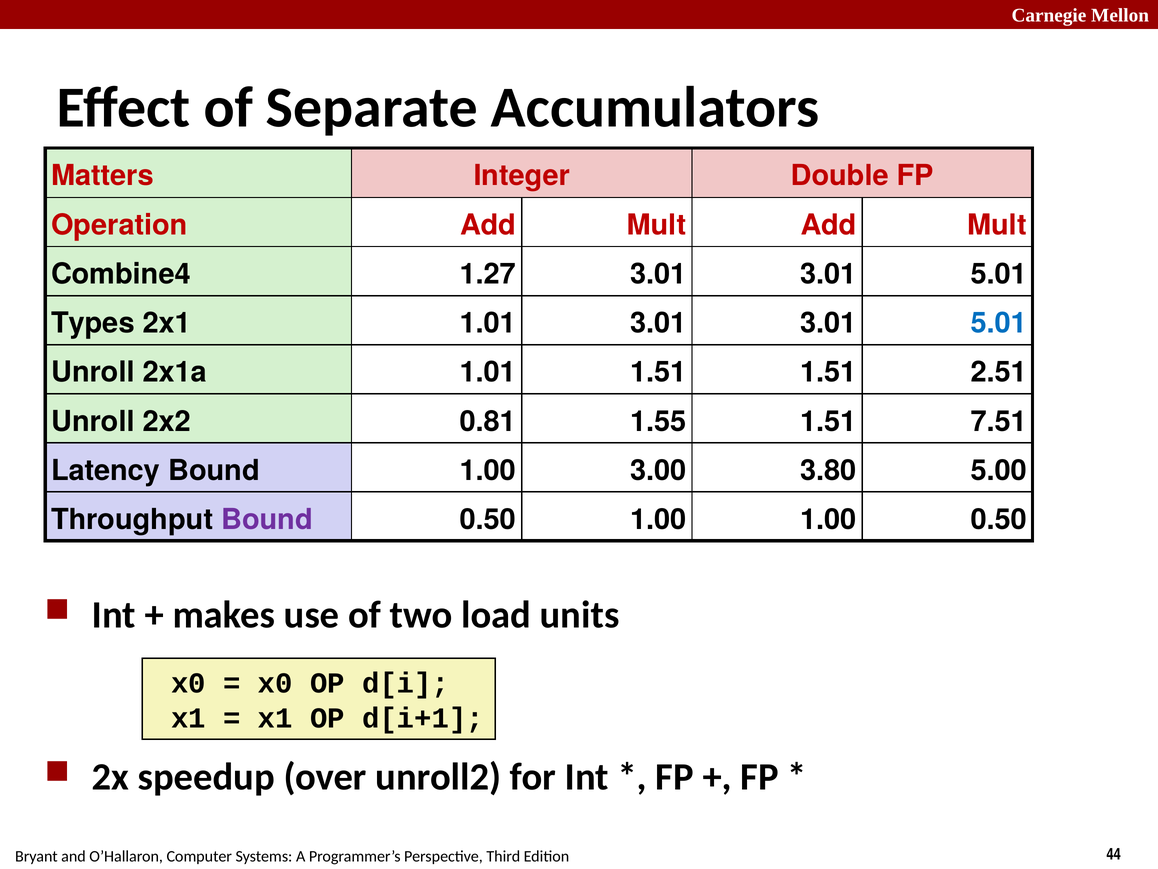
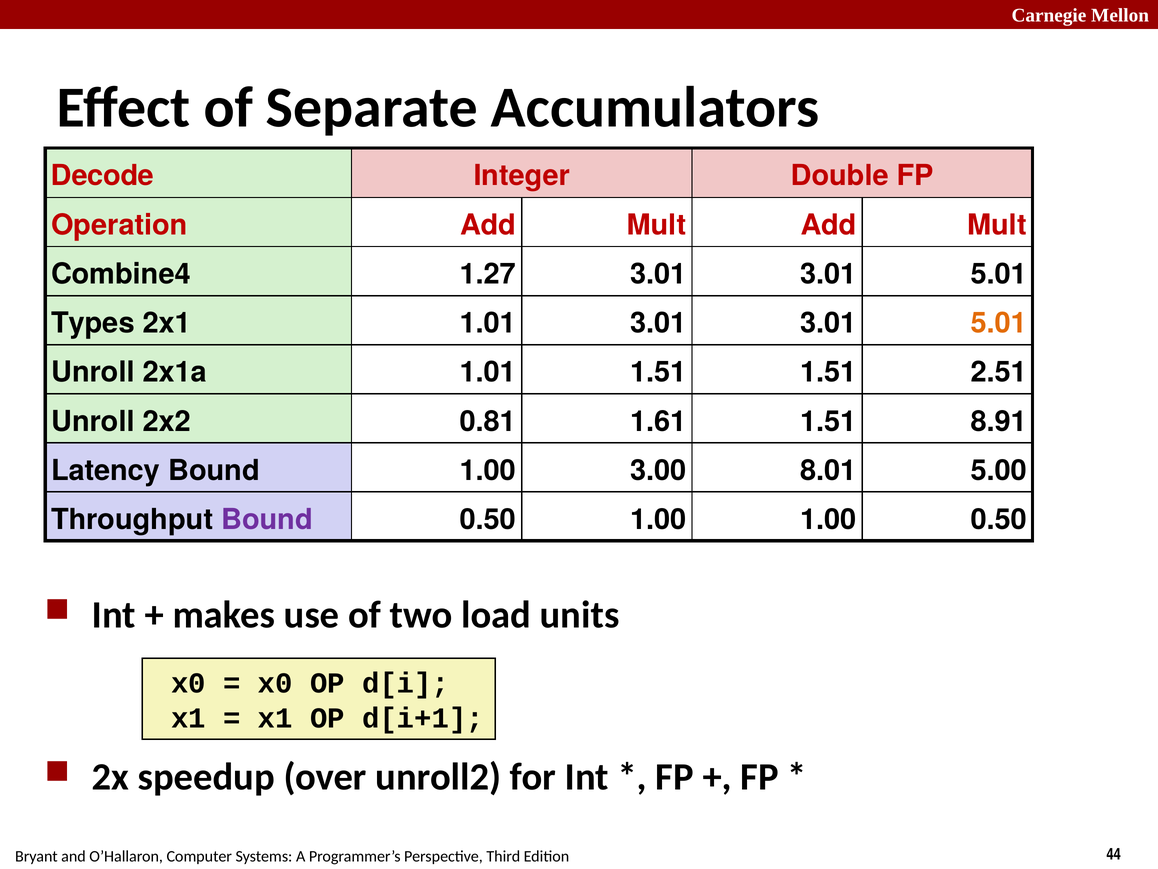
Matters: Matters -> Decode (102, 176)
5.01 colour: blue -> orange (999, 323)
1.55: 1.55 -> 1.61 (658, 421)
7.51: 7.51 -> 8.91 (999, 421)
3.80: 3.80 -> 8.01 (828, 470)
